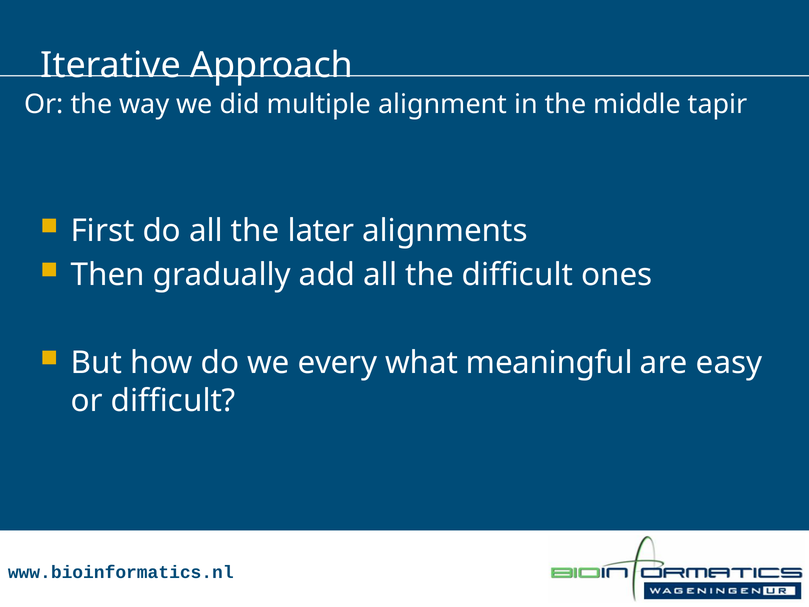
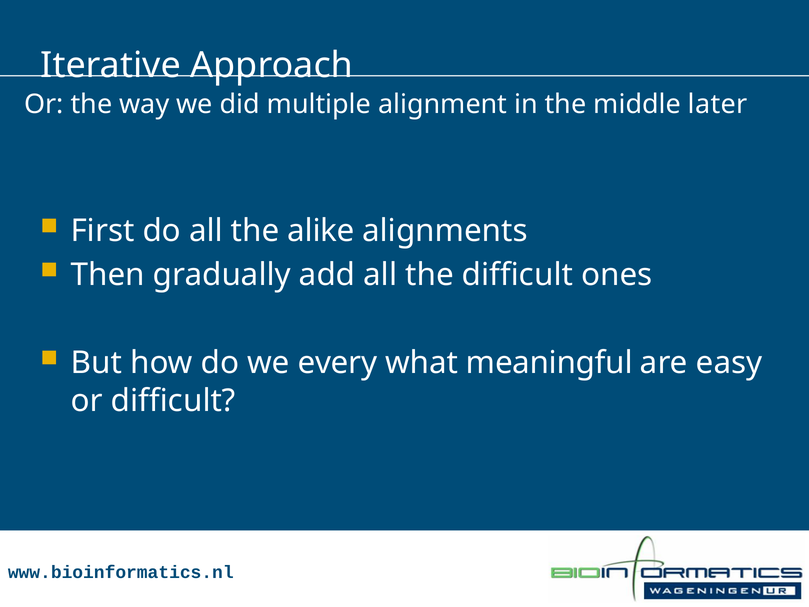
tapir: tapir -> later (718, 104)
later: later -> alike (321, 231)
